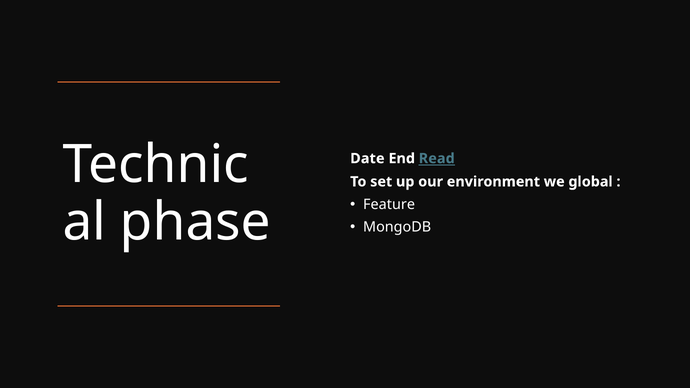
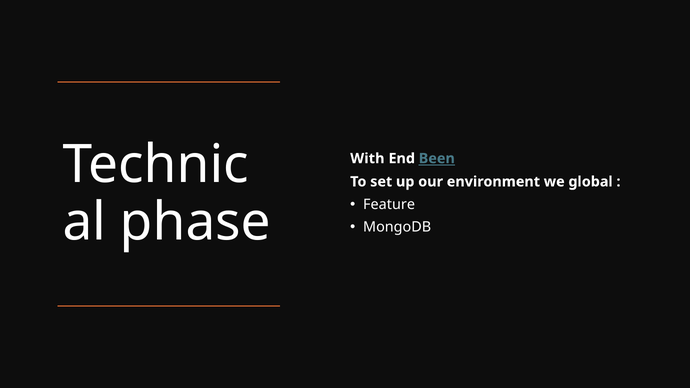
Date: Date -> With (367, 159)
Read: Read -> Been (437, 159)
